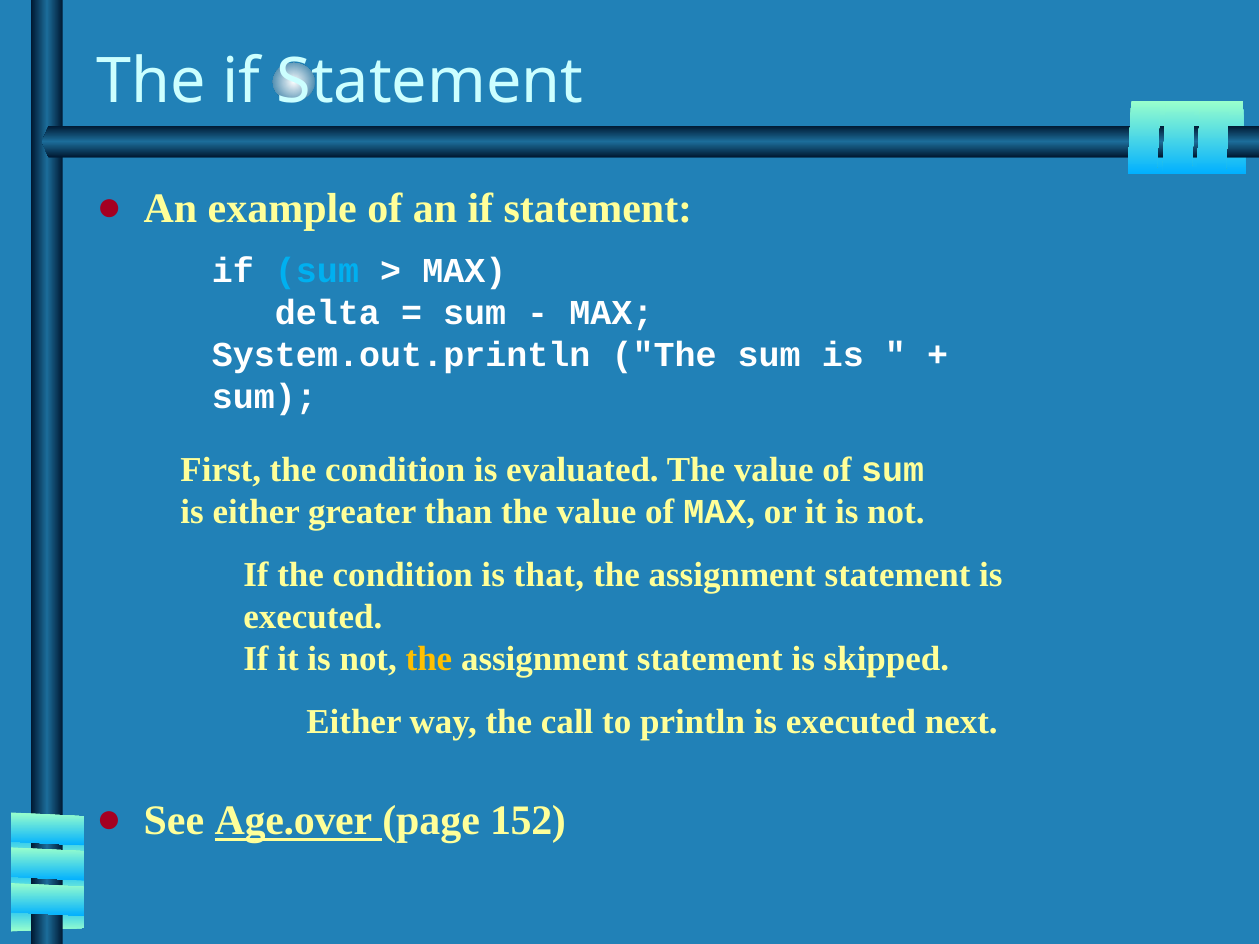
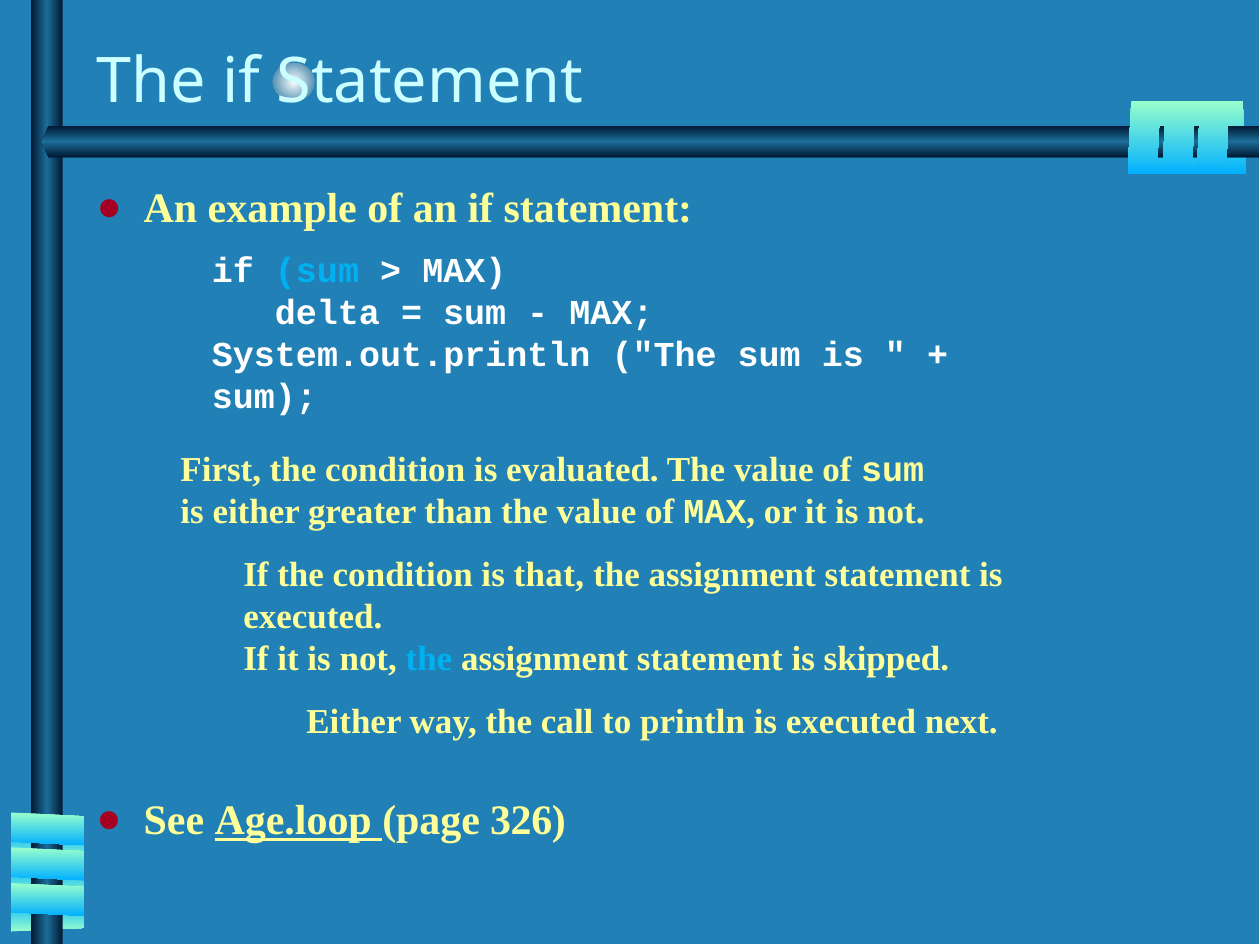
the colour: yellow -> light blue (429, 659)
Age.over: Age.over -> Age.loop (293, 821)
152: 152 -> 326 (528, 821)
